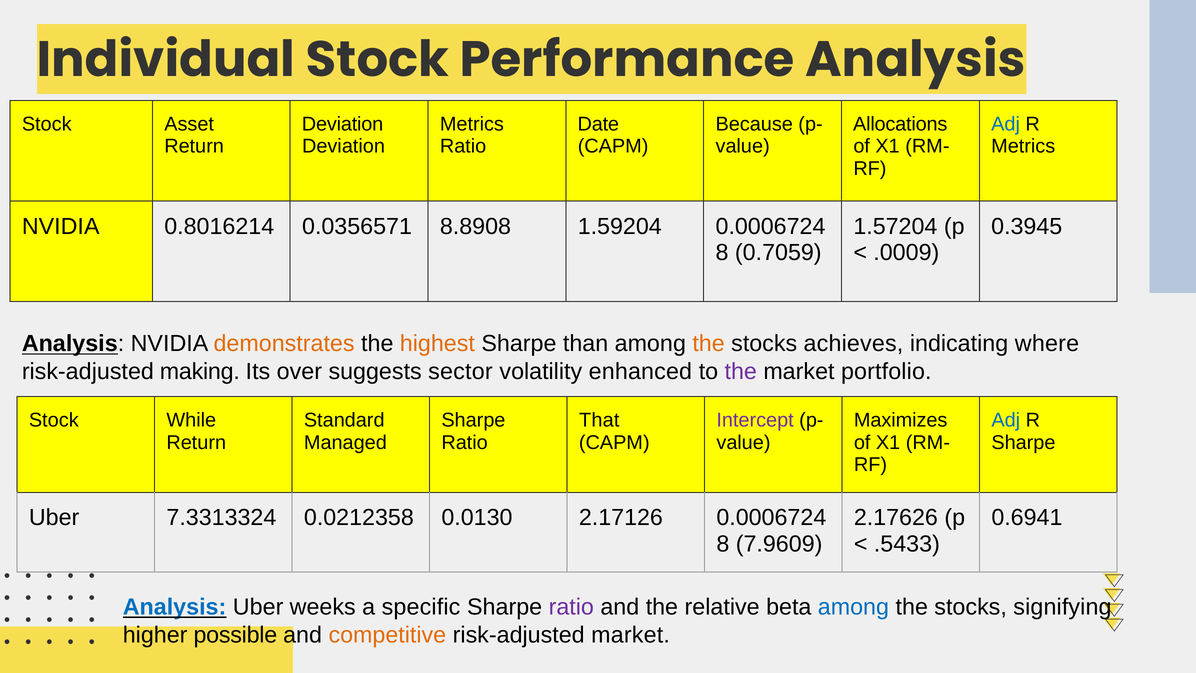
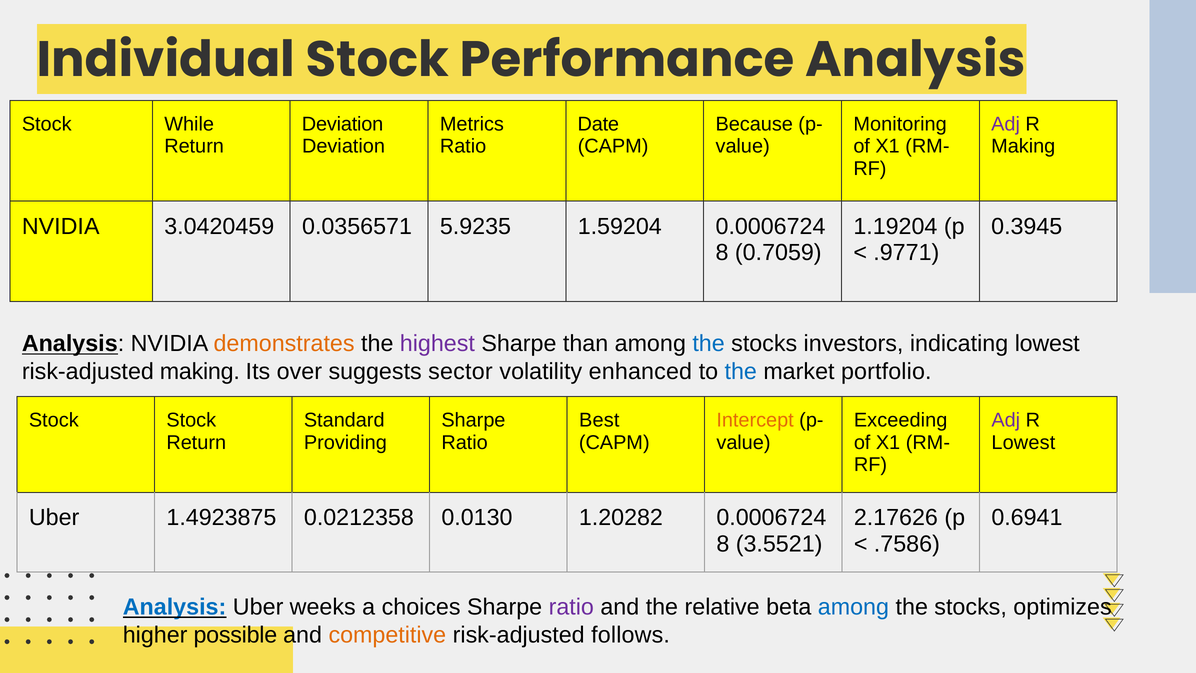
Asset: Asset -> While (189, 124)
Allocations: Allocations -> Monitoring (900, 124)
Adj colour: blue -> purple (1006, 124)
Metrics: Metrics -> Making (1023, 146)
0.8016214: 0.8016214 -> 3.0420459 (219, 226)
8.8908: 8.8908 -> 5.9235 (475, 226)
1.57204: 1.57204 -> 1.19204 (895, 226)
.0009: .0009 -> .9771 (906, 253)
highest colour: orange -> purple (437, 343)
the colour: orange -> blue (709, 343)
achieves: achieves -> investors (854, 343)
indicating where: where -> lowest (1047, 343)
the colour: purple -> blue (741, 371)
Stock While: While -> Stock (191, 420)
That: That -> Best (599, 420)
Intercept colour: purple -> orange (755, 420)
Maximizes: Maximizes -> Exceeding (901, 420)
Adj colour: blue -> purple (1006, 420)
Managed: Managed -> Providing (345, 442)
Sharpe: Sharpe -> Lowest (1023, 442)
7.3313324: 7.3313324 -> 1.4923875 (221, 518)
2.17126: 2.17126 -> 1.20282 (621, 518)
7.9609: 7.9609 -> 3.5521 (779, 544)
.5433: .5433 -> .7586 (907, 544)
specific: specific -> choices (421, 607)
signifying: signifying -> optimizes (1063, 607)
risk-adjusted market: market -> follows (631, 635)
